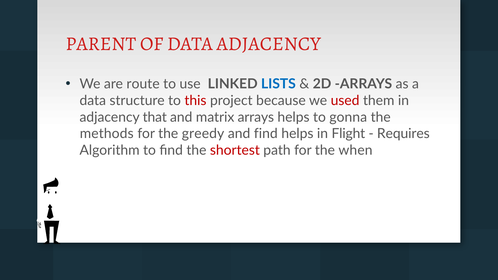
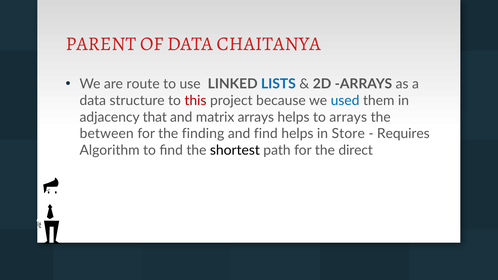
DATA ADJACENCY: ADJACENCY -> CHAITANYA (269, 44)
used colour: red -> blue (345, 101)
to gonna: gonna -> arrays (348, 117)
methods: methods -> between (107, 134)
greedy: greedy -> finding (203, 134)
Flight: Flight -> Store (348, 134)
shortest colour: red -> black (235, 150)
when: when -> direct (356, 150)
